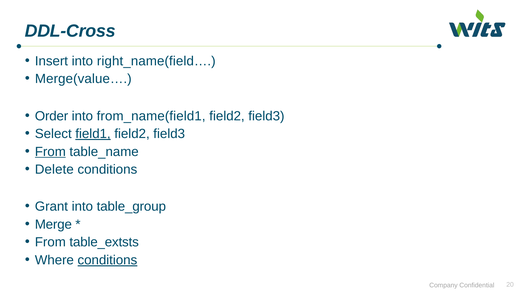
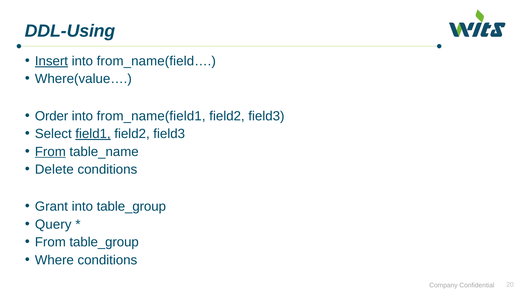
DDL-Cross: DDL-Cross -> DDL-Using (70, 31)
Insert underline: none -> present (51, 61)
right_name(field…: right_name(field… -> from_name(field… (156, 61)
Merge(value…: Merge(value… -> Where(value… (83, 79)
Merge: Merge -> Query (53, 225)
From table_extsts: table_extsts -> table_group (104, 242)
conditions underline: present -> none (107, 260)
